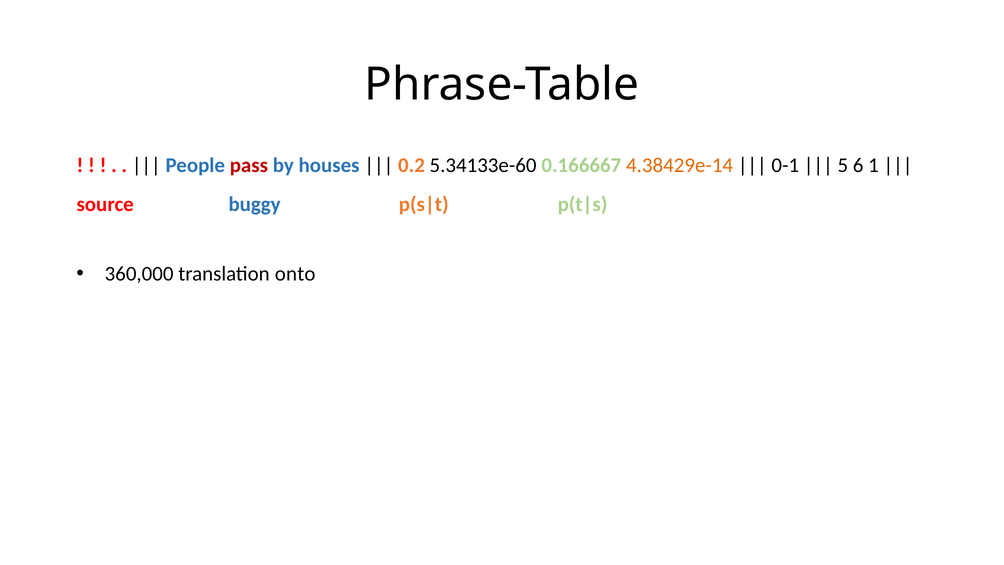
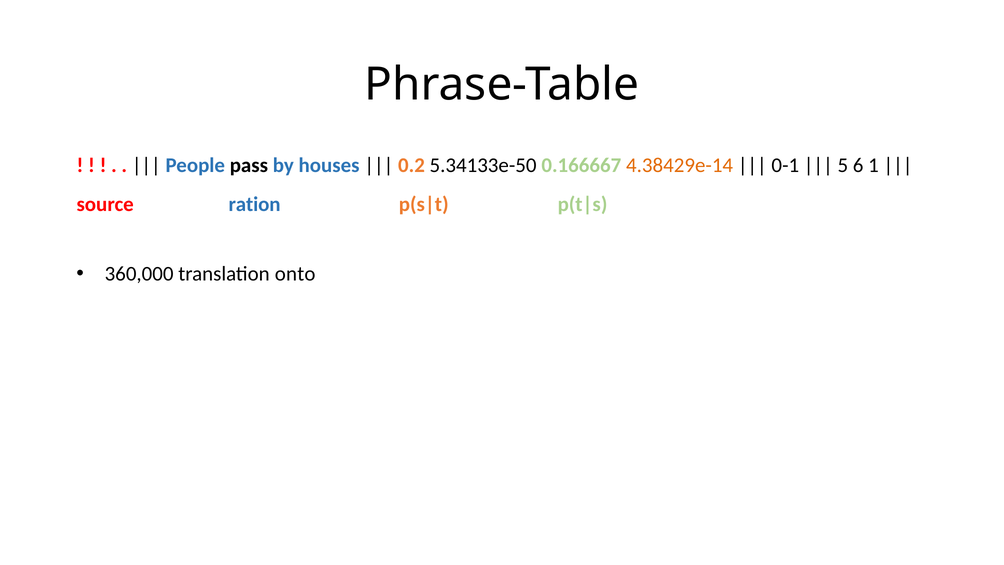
pass colour: red -> black (249, 165)
5.34133e-60: 5.34133e-60 -> 5.34133e-50 (483, 165)
buggy: buggy -> ration (255, 204)
